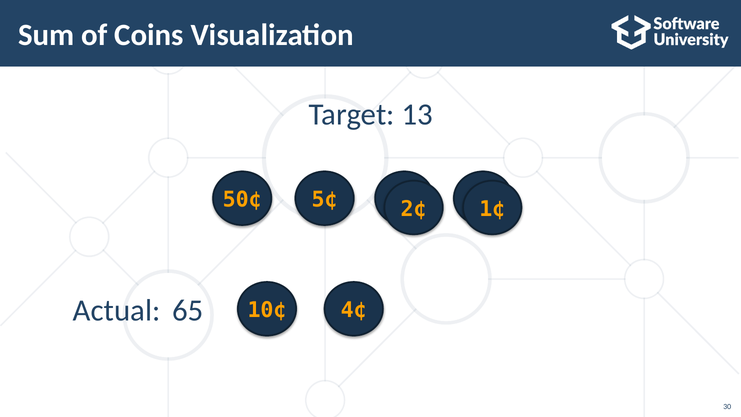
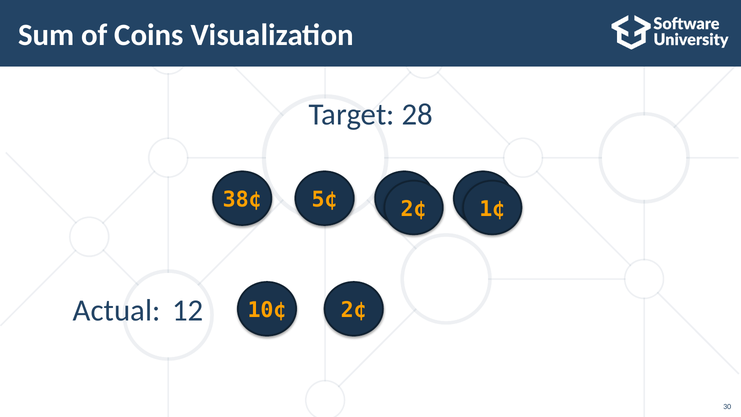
13: 13 -> 28 (417, 115)
50¢: 50¢ -> 38¢ (242, 200)
65: 65 -> 12 (188, 311)
10¢ 4¢: 4¢ -> 2¢ (354, 310)
